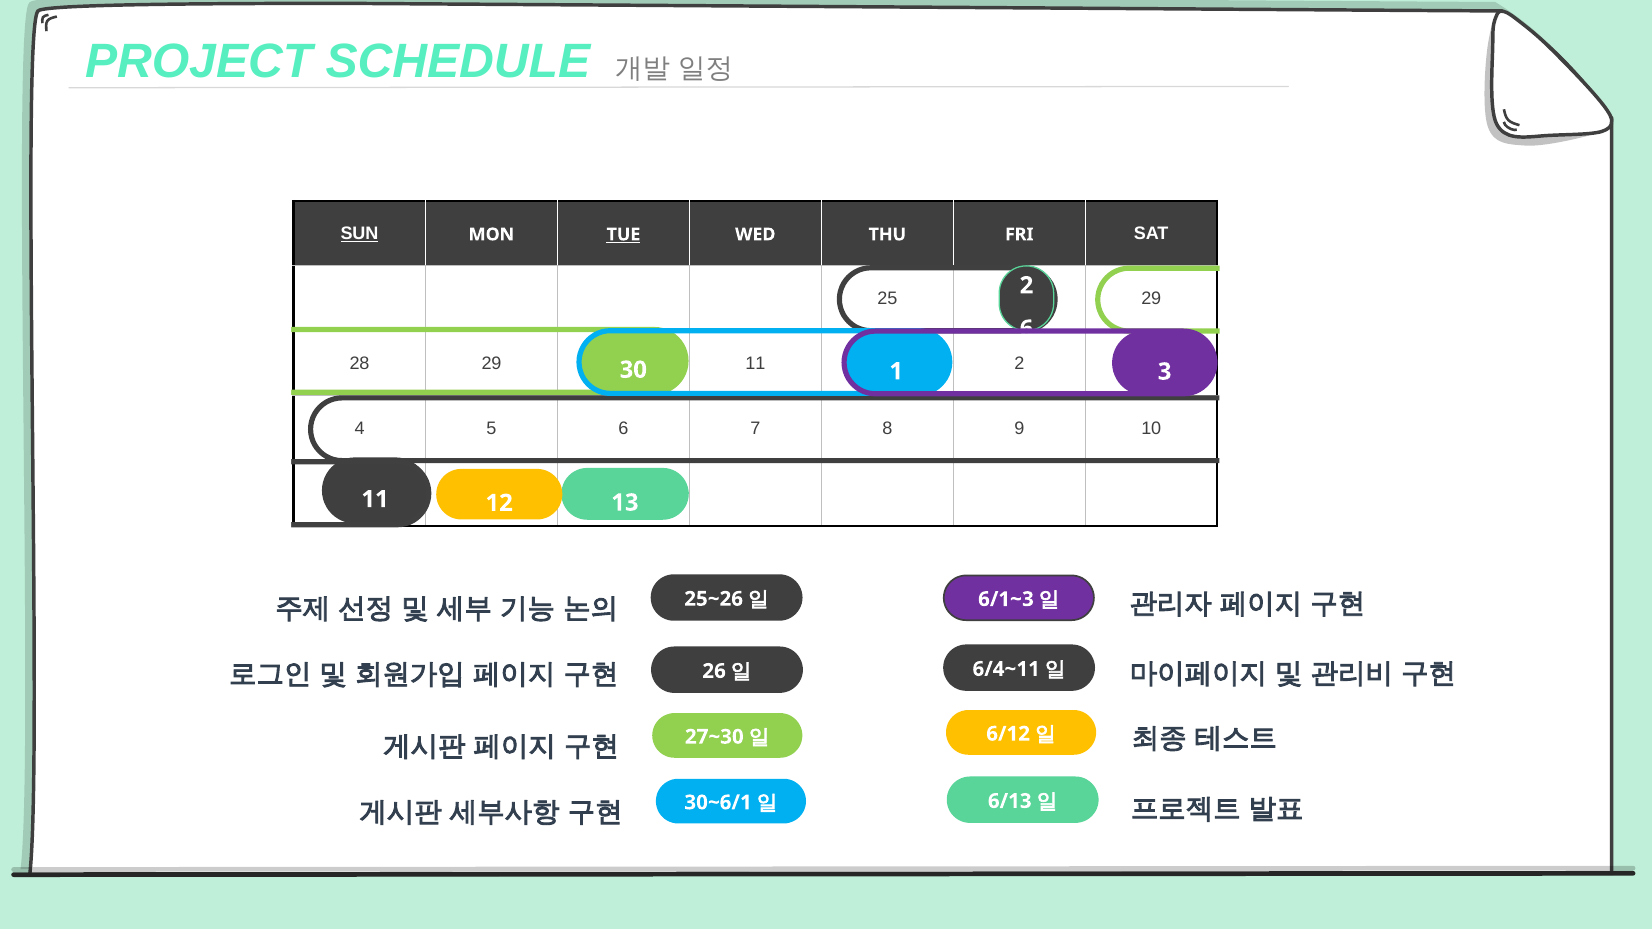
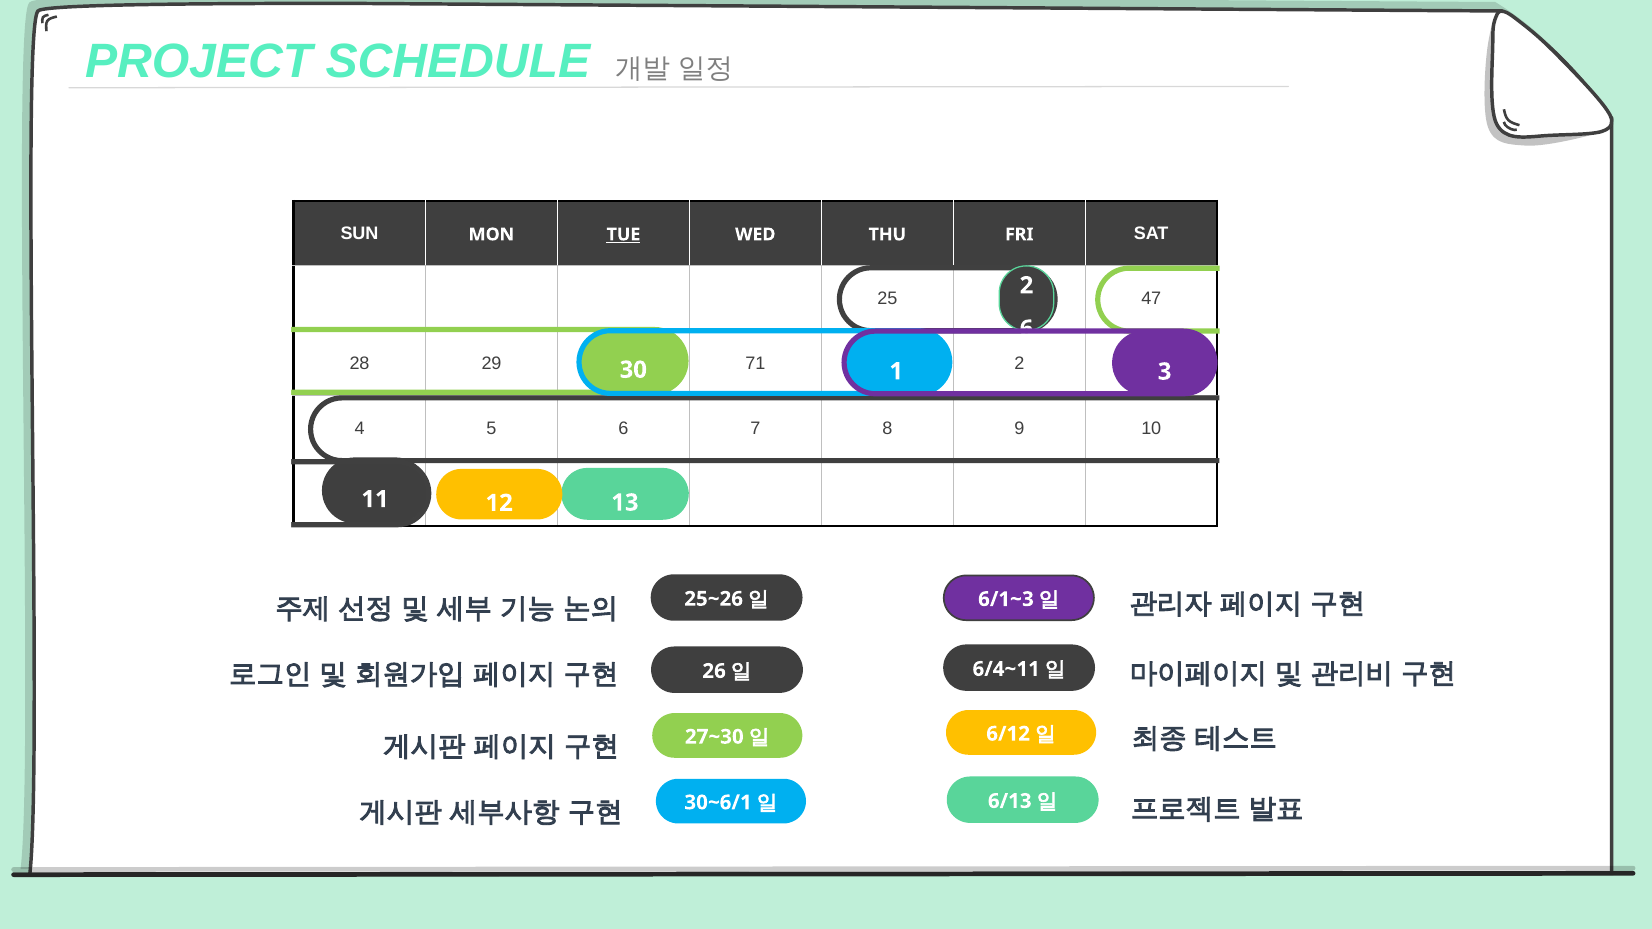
SUN underline: present -> none (360, 234)
25 29: 29 -> 47 (1151, 299)
11: 11 -> 71 (755, 364)
